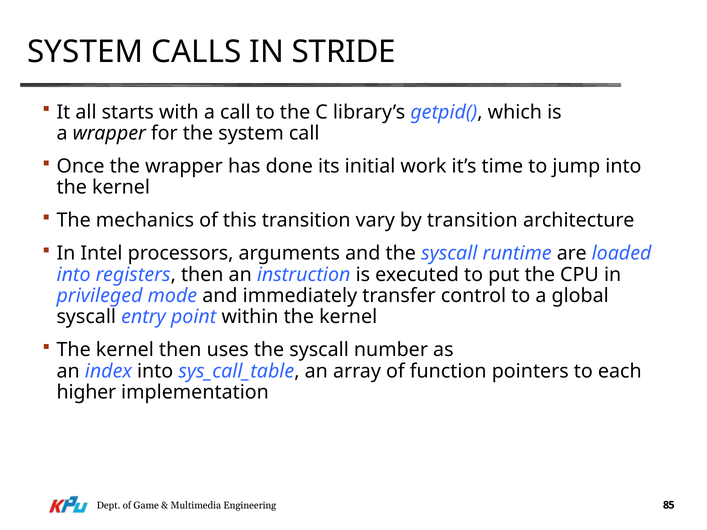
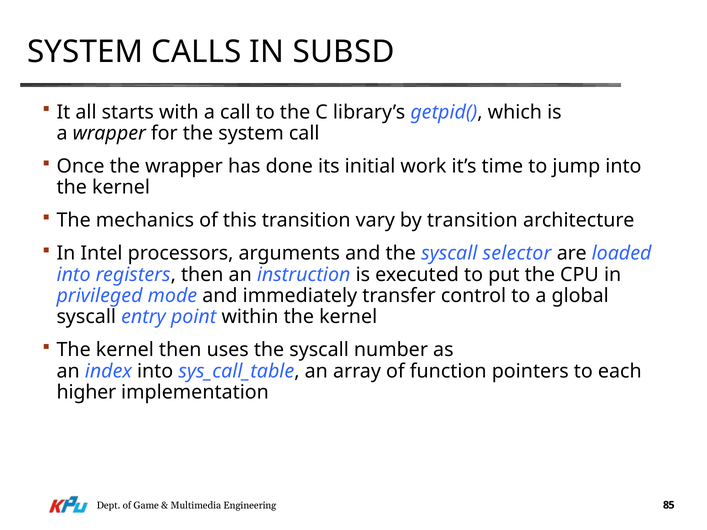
STRIDE: STRIDE -> SUBSD (344, 52)
runtime: runtime -> selector (517, 253)
